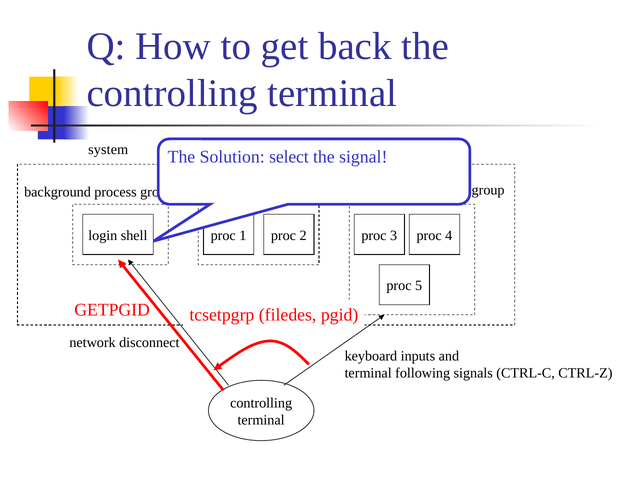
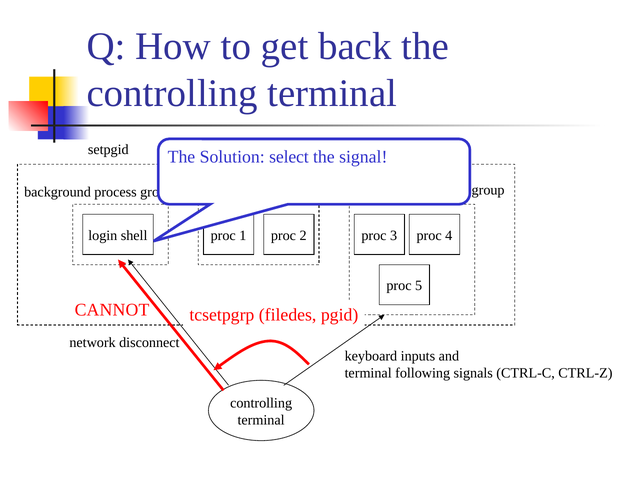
system: system -> setpgid (108, 150)
GETPGID: GETPGID -> CANNOT (112, 310)
